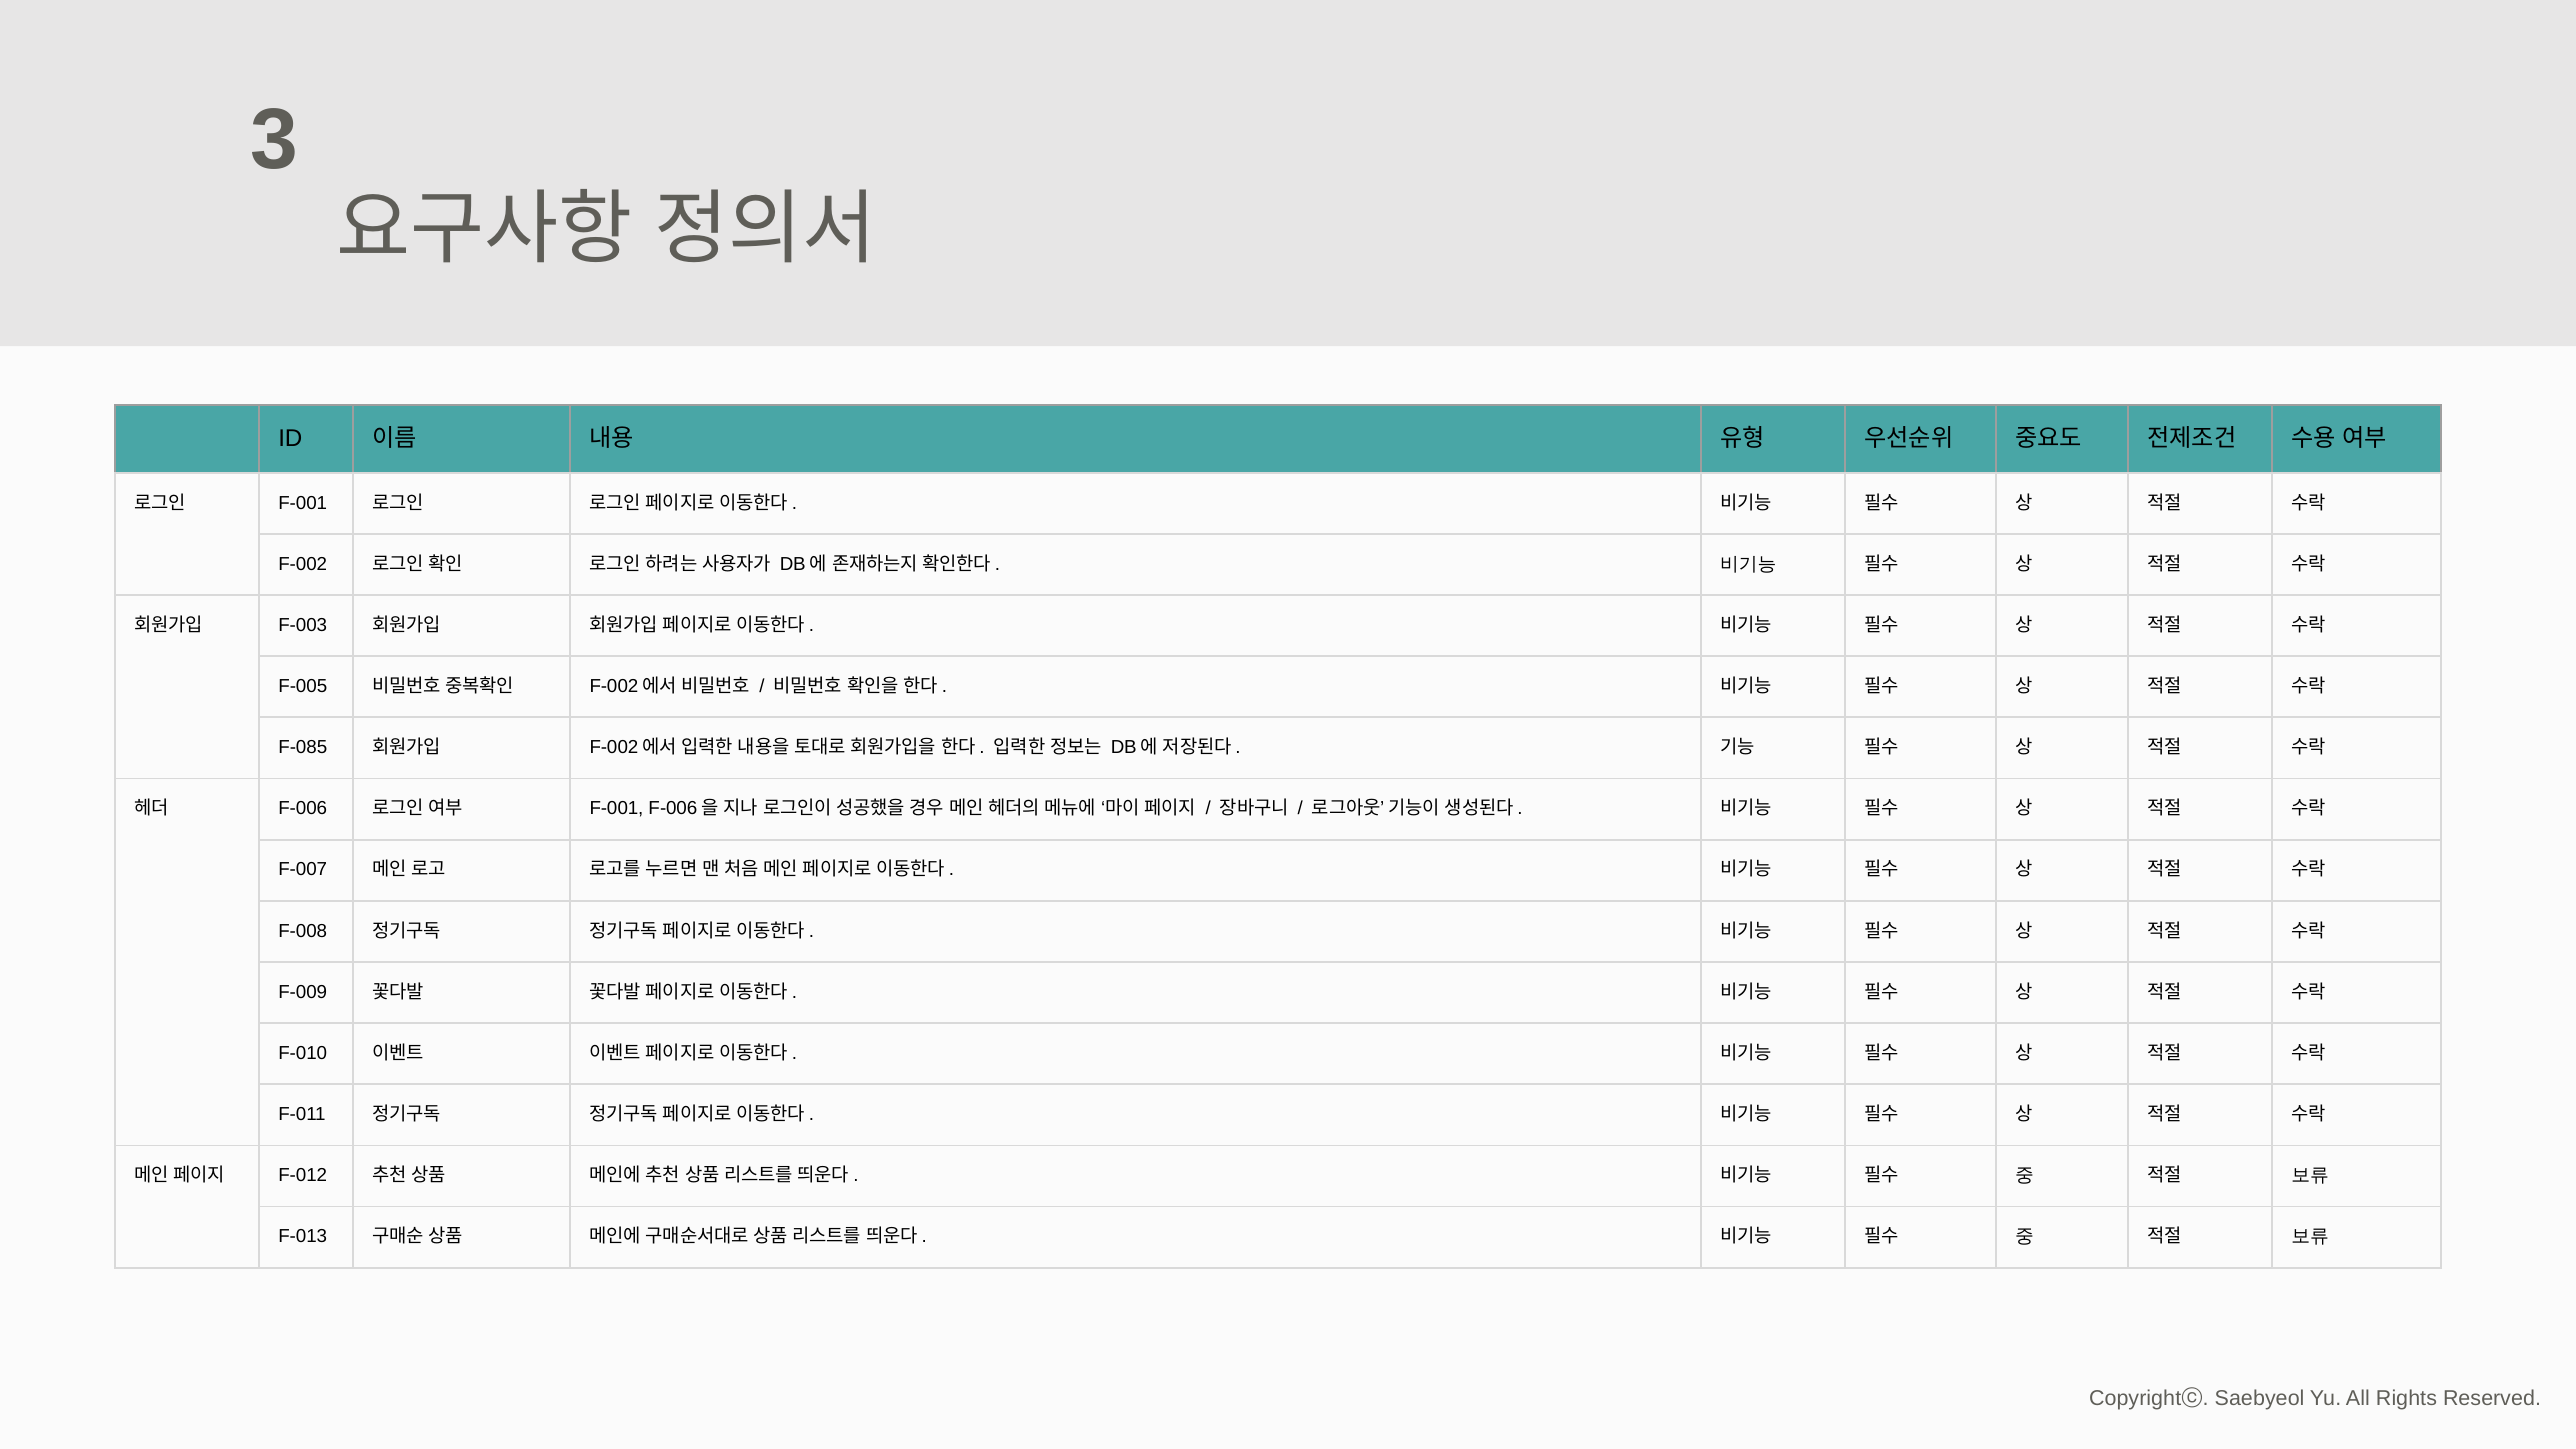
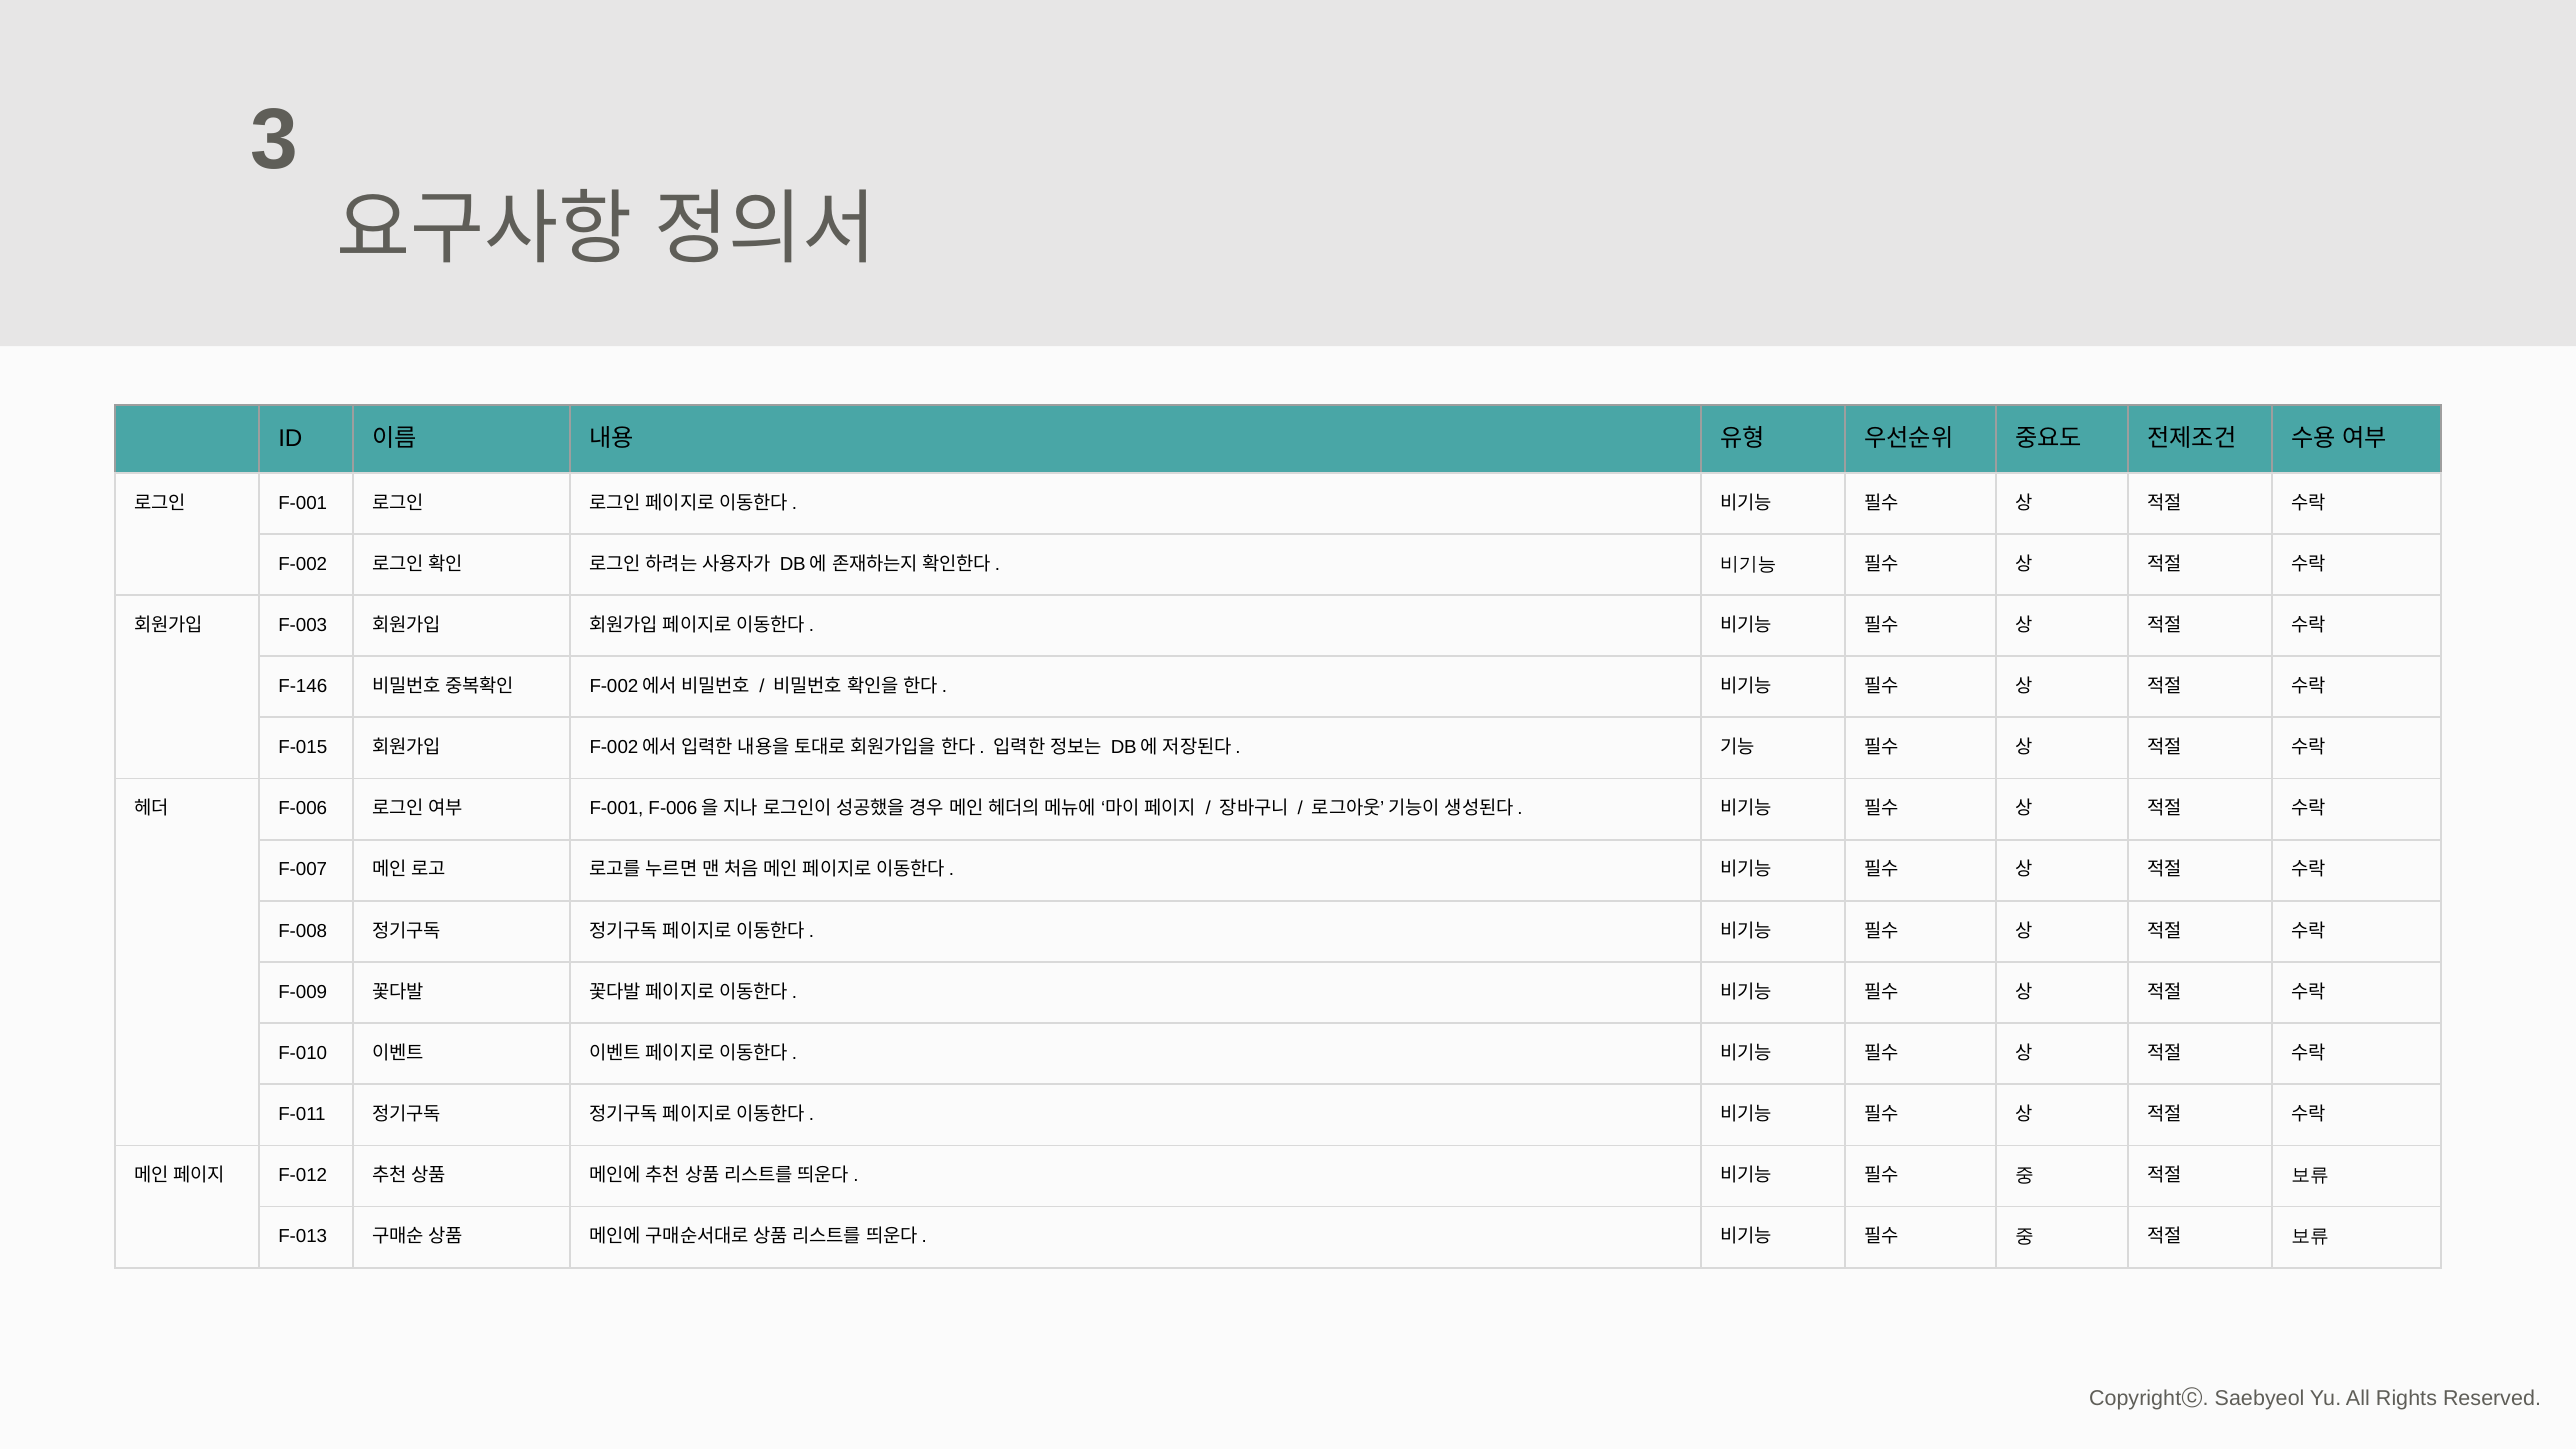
F-005: F-005 -> F-146 (303, 686)
F-085: F-085 -> F-015 (303, 747)
